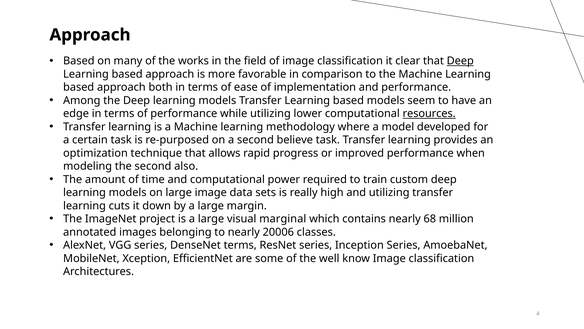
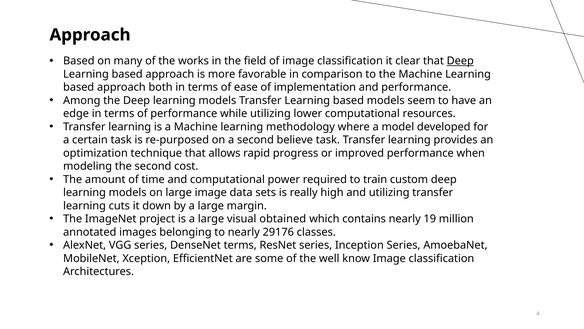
resources underline: present -> none (429, 113)
also: also -> cost (186, 166)
marginal: marginal -> obtained (283, 219)
68: 68 -> 19 (430, 219)
20006: 20006 -> 29176 (278, 232)
